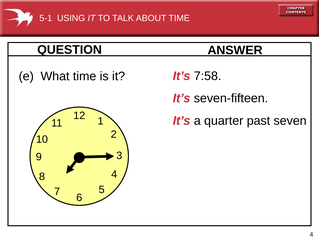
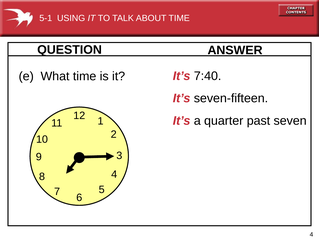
7:58: 7:58 -> 7:40 (208, 76)
